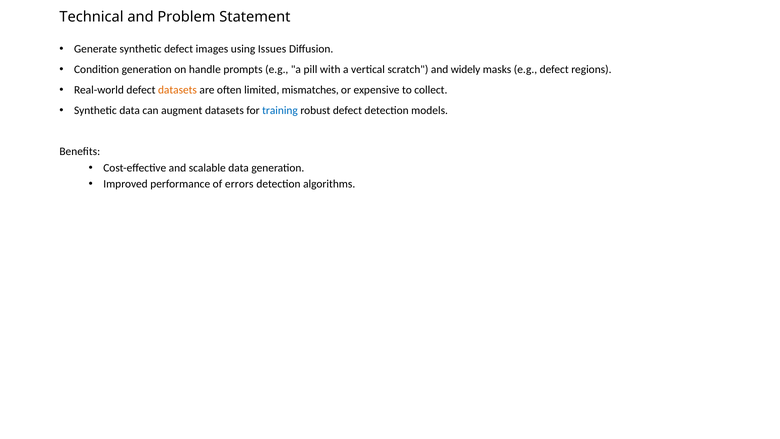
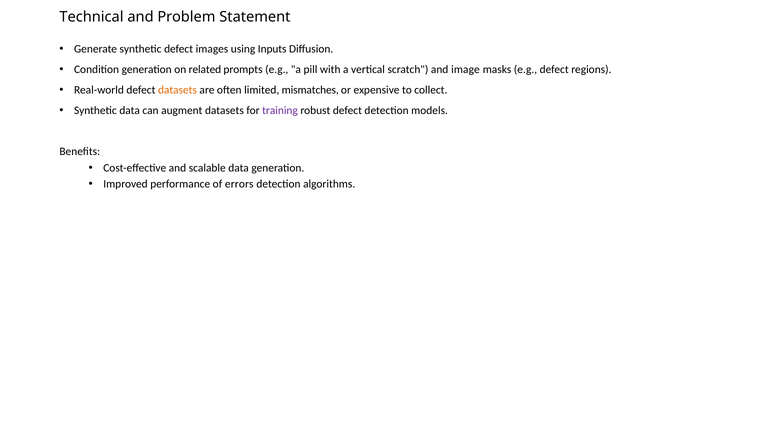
Issues: Issues -> Inputs (272, 49)
handle: handle -> related (205, 70)
widely: widely -> image (465, 70)
training colour: blue -> purple (280, 110)
